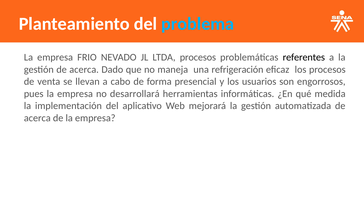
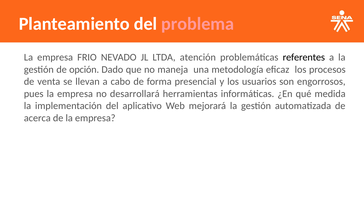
problema colour: light blue -> pink (198, 24)
LTDA procesos: procesos -> atención (198, 57)
gestión de acerca: acerca -> opción (84, 69)
refrigeración: refrigeración -> metodología (237, 69)
